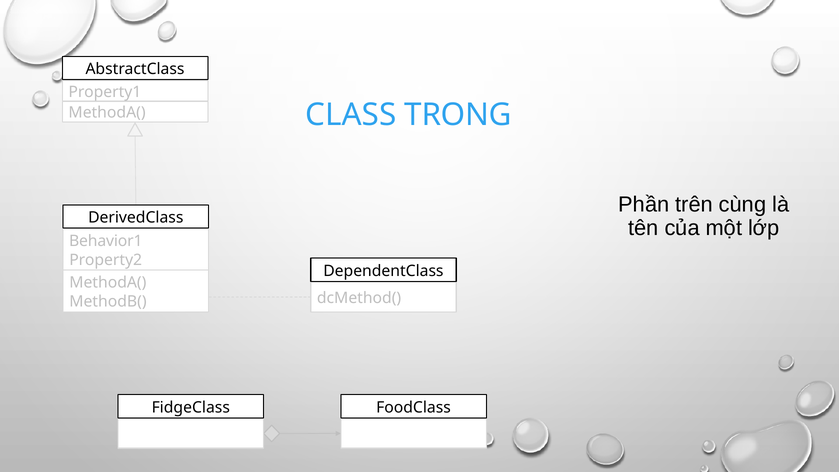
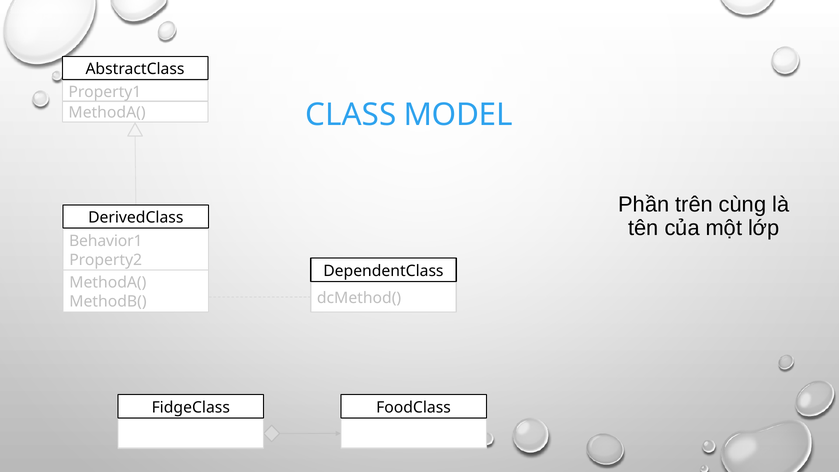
TRONG: TRONG -> MODEL (458, 115)
